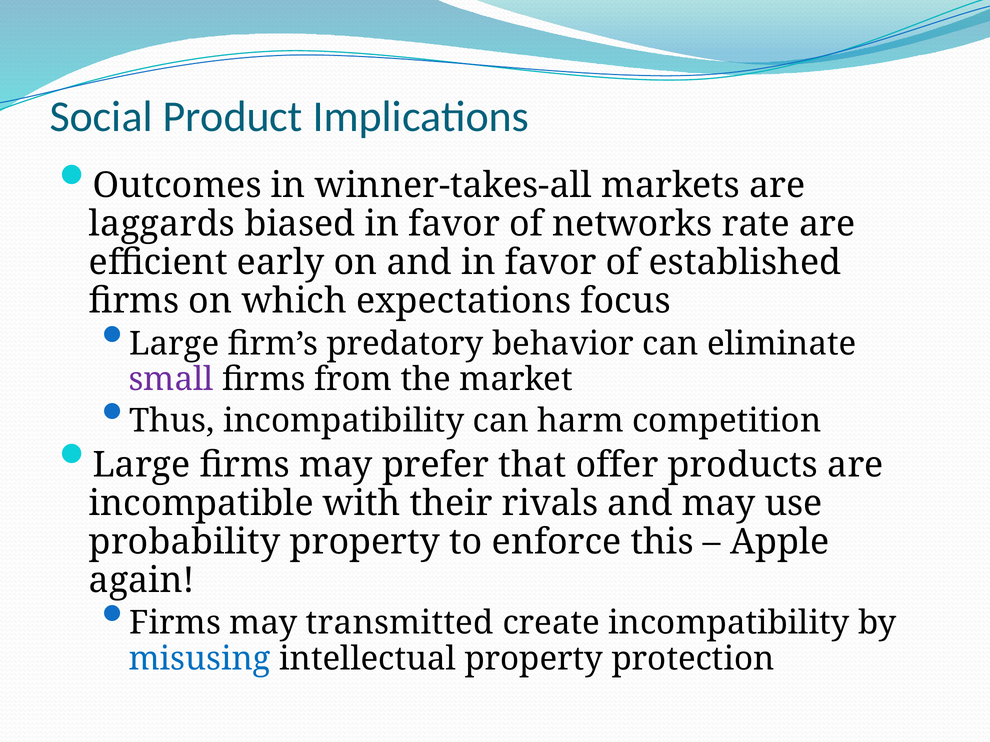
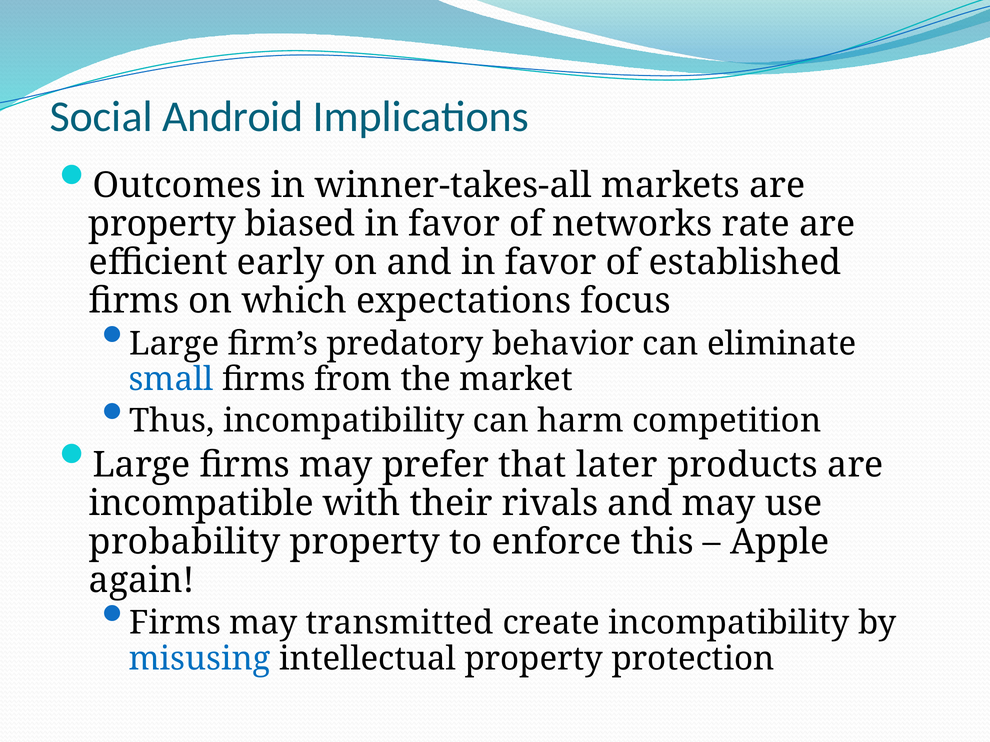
Product: Product -> Android (233, 117)
laggards: laggards -> property (162, 224)
small colour: purple -> blue (171, 380)
offer: offer -> later (617, 465)
